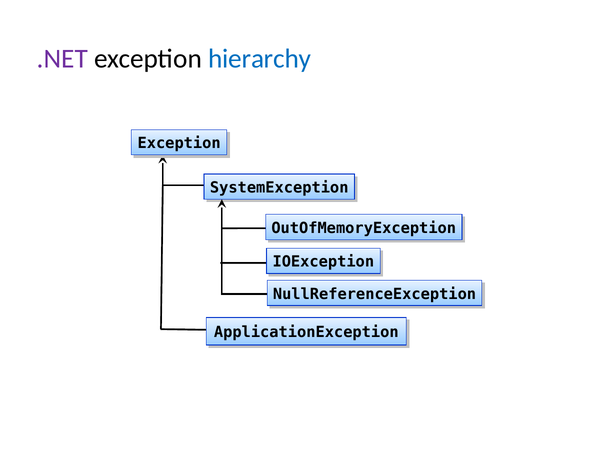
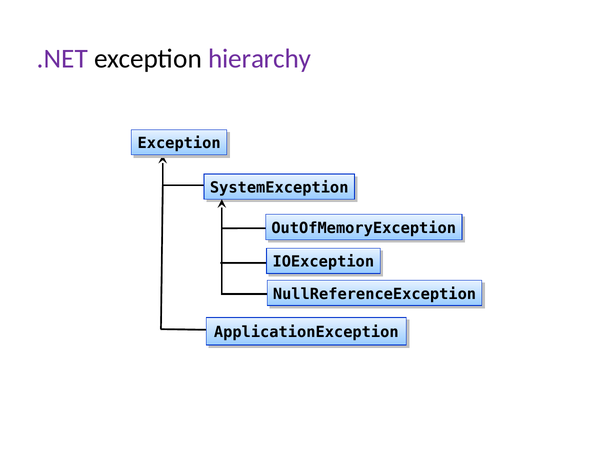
hierarchy colour: blue -> purple (260, 59)
